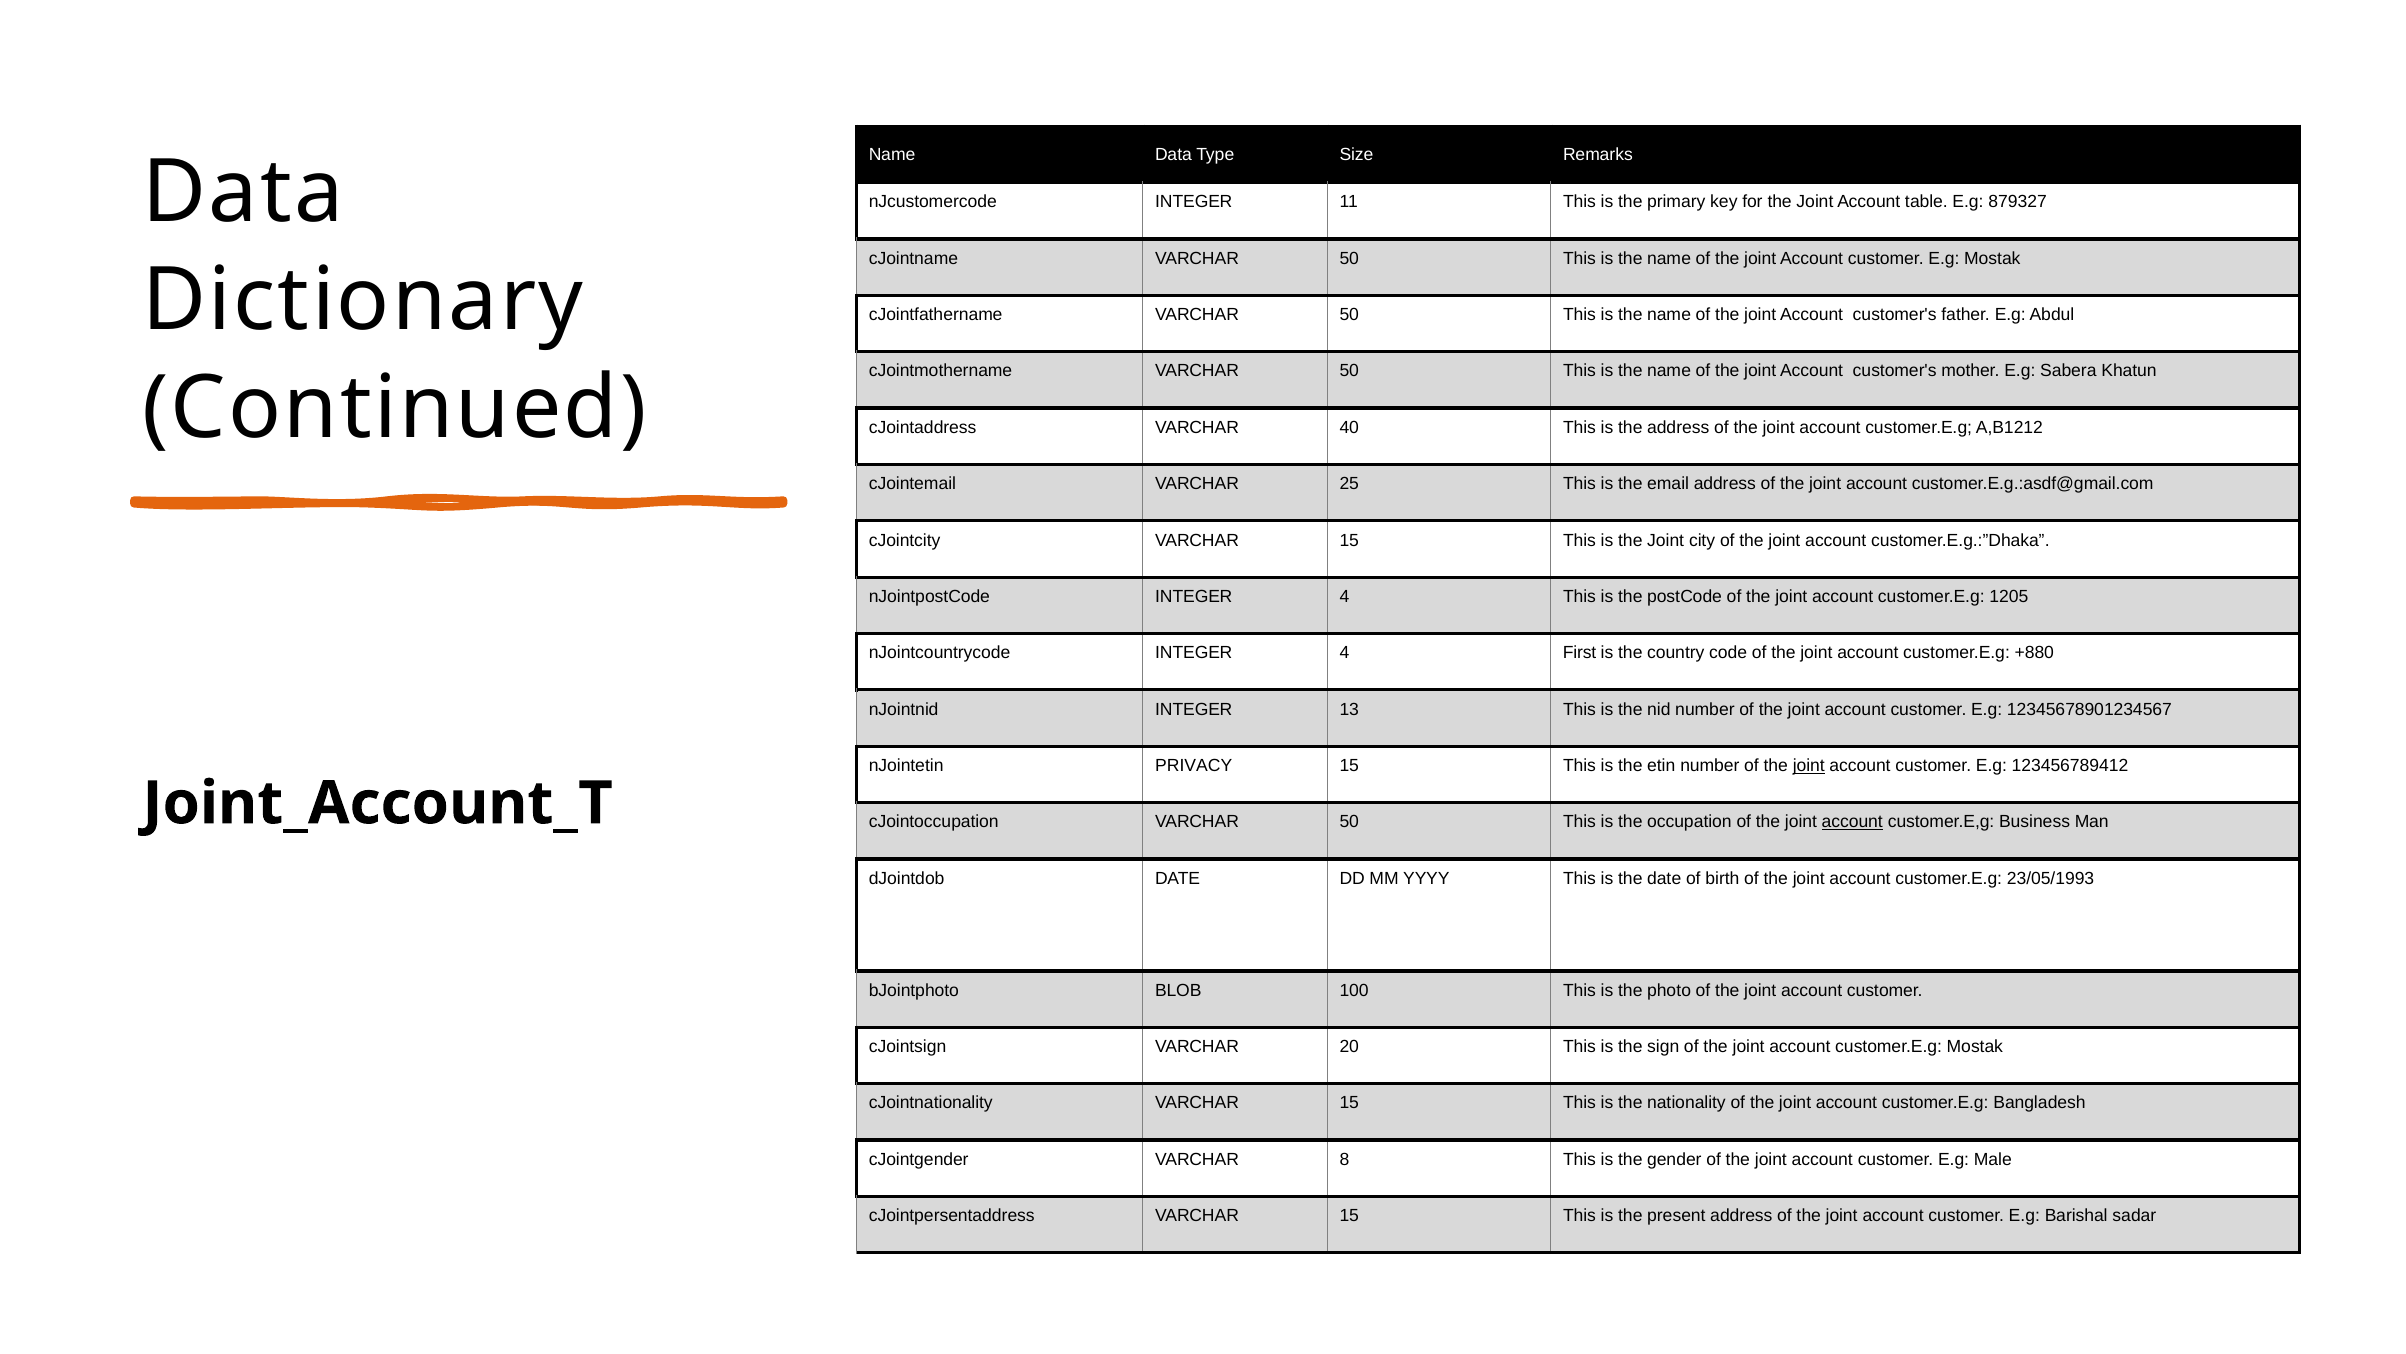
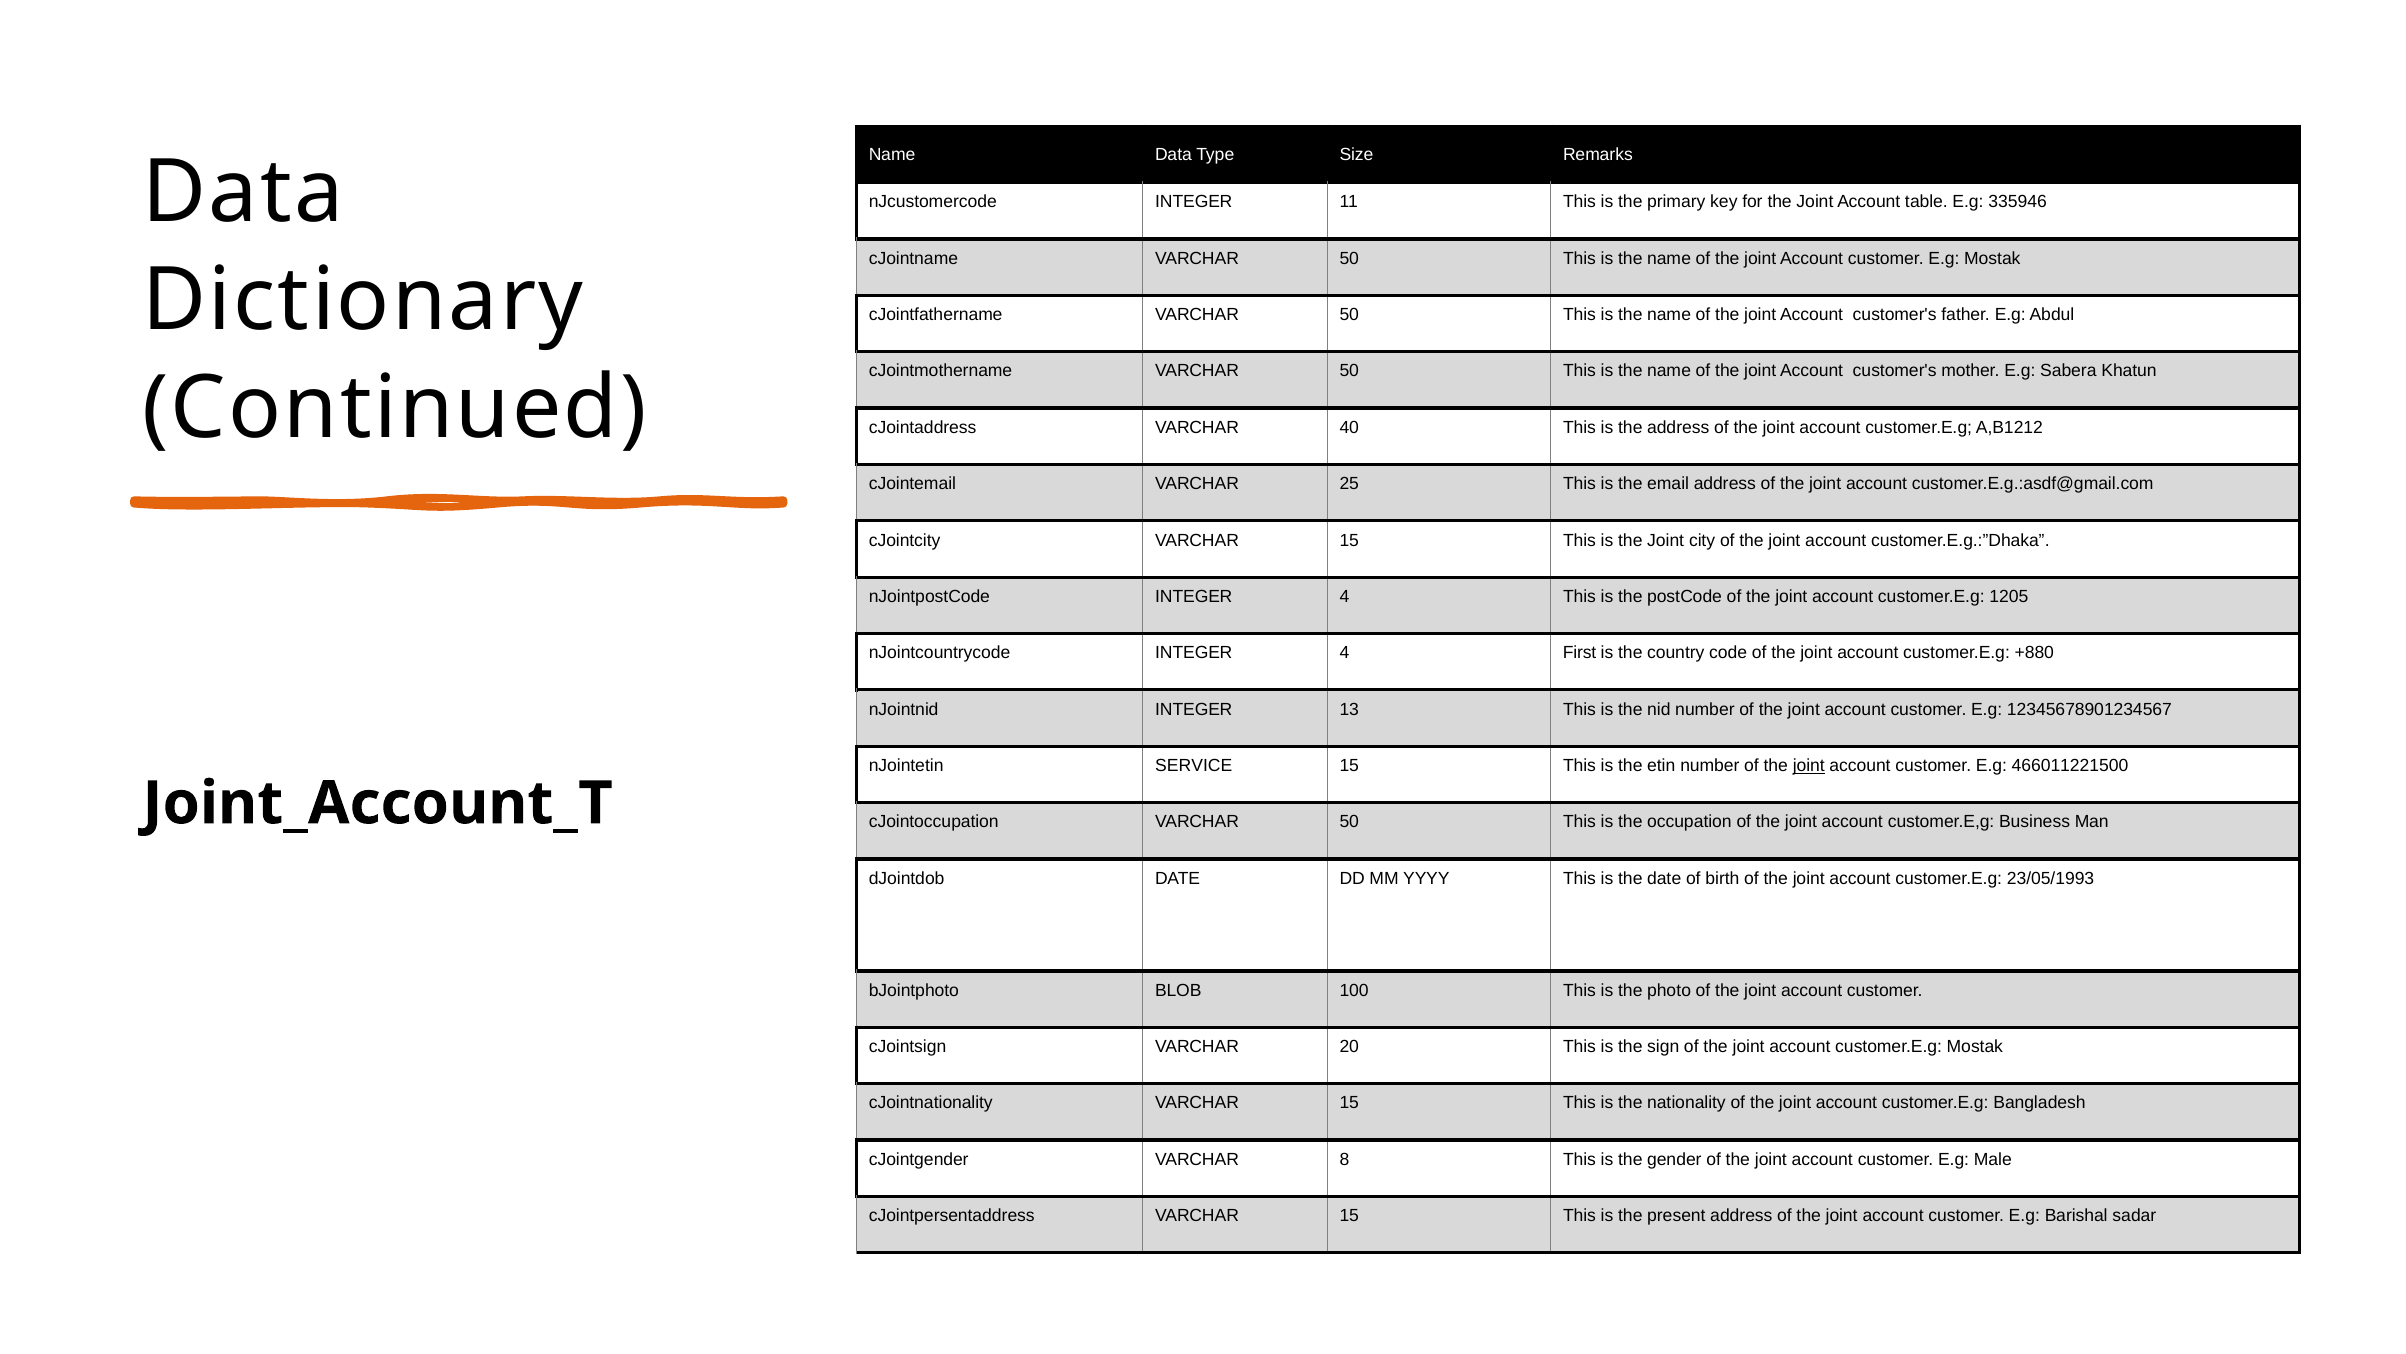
879327: 879327 -> 335946 (2018, 202)
PRIVACY: PRIVACY -> SERVICE (1194, 765)
123456789412: 123456789412 -> 466011221500 (2070, 765)
account underline: present -> none (1852, 822)
